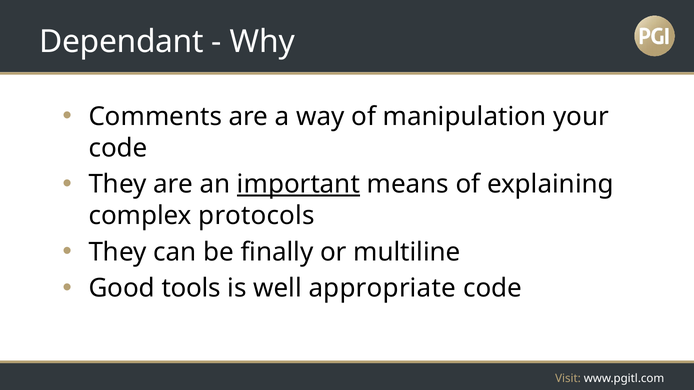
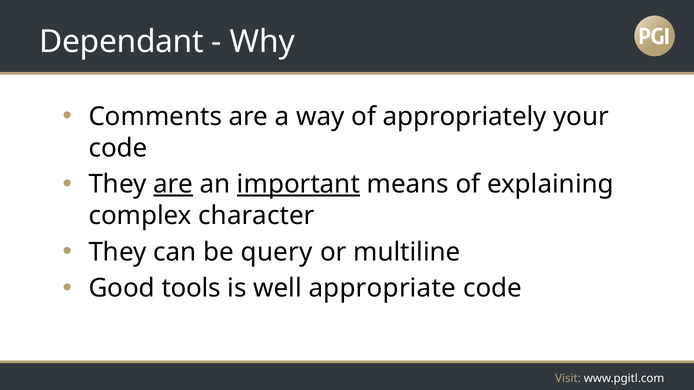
manipulation: manipulation -> appropriately (465, 117)
are underline: none -> present (173, 185)
protocols: protocols -> character (256, 216)
finally: finally -> query (277, 252)
